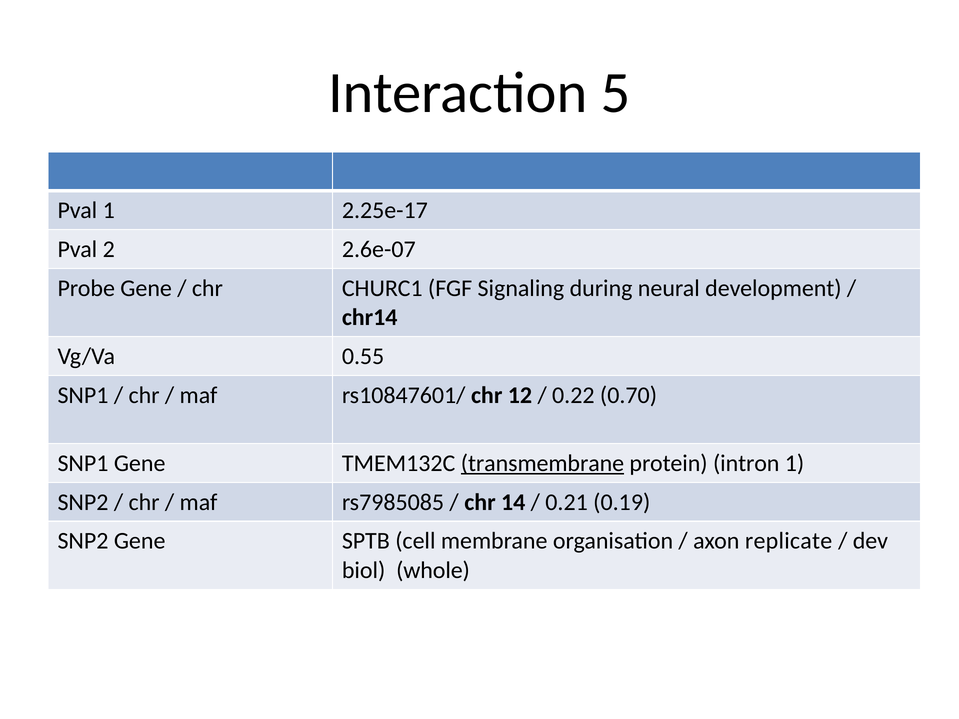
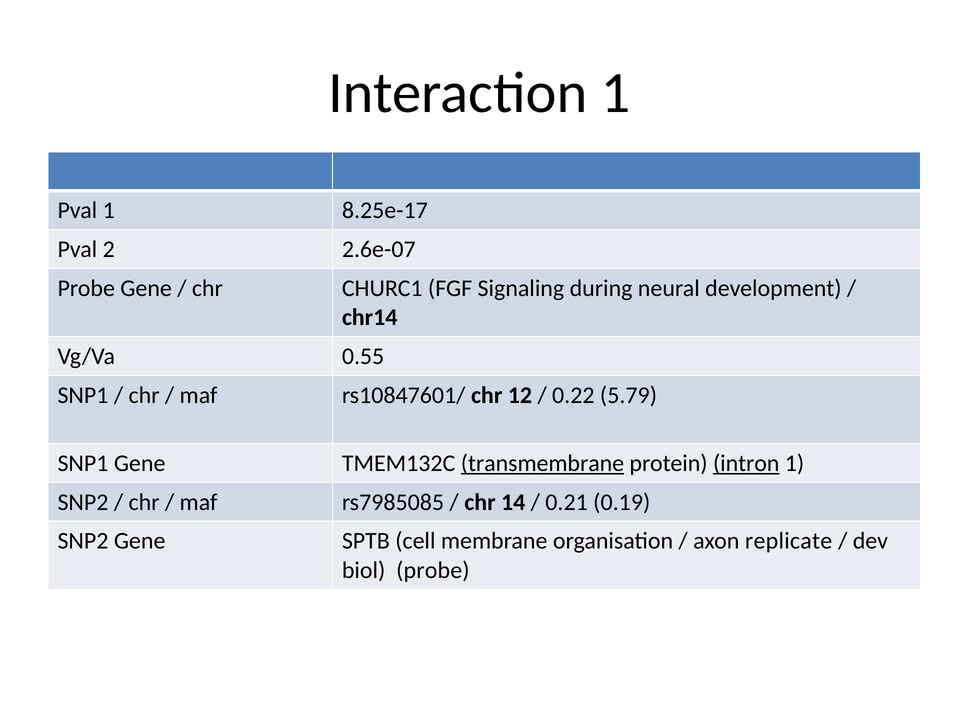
Interaction 5: 5 -> 1 (616, 93)
2.25e-17: 2.25e-17 -> 8.25e-17 (385, 210)
0.70: 0.70 -> 5.79 (628, 395)
intron underline: none -> present (746, 463)
biol whole: whole -> probe (433, 570)
